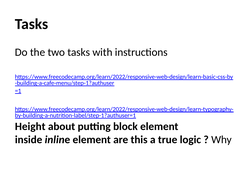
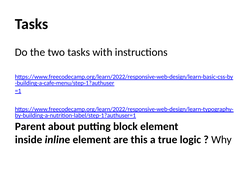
Height: Height -> Parent (30, 126)
